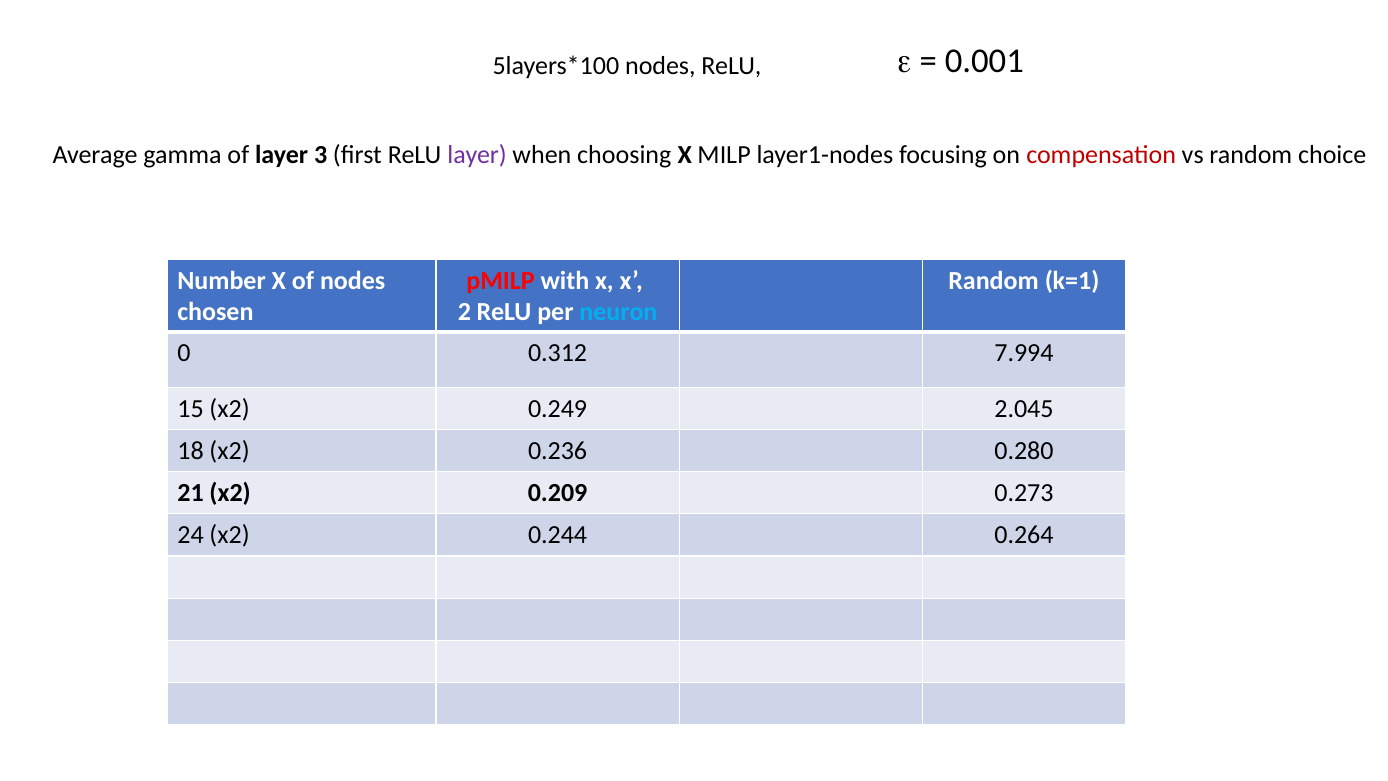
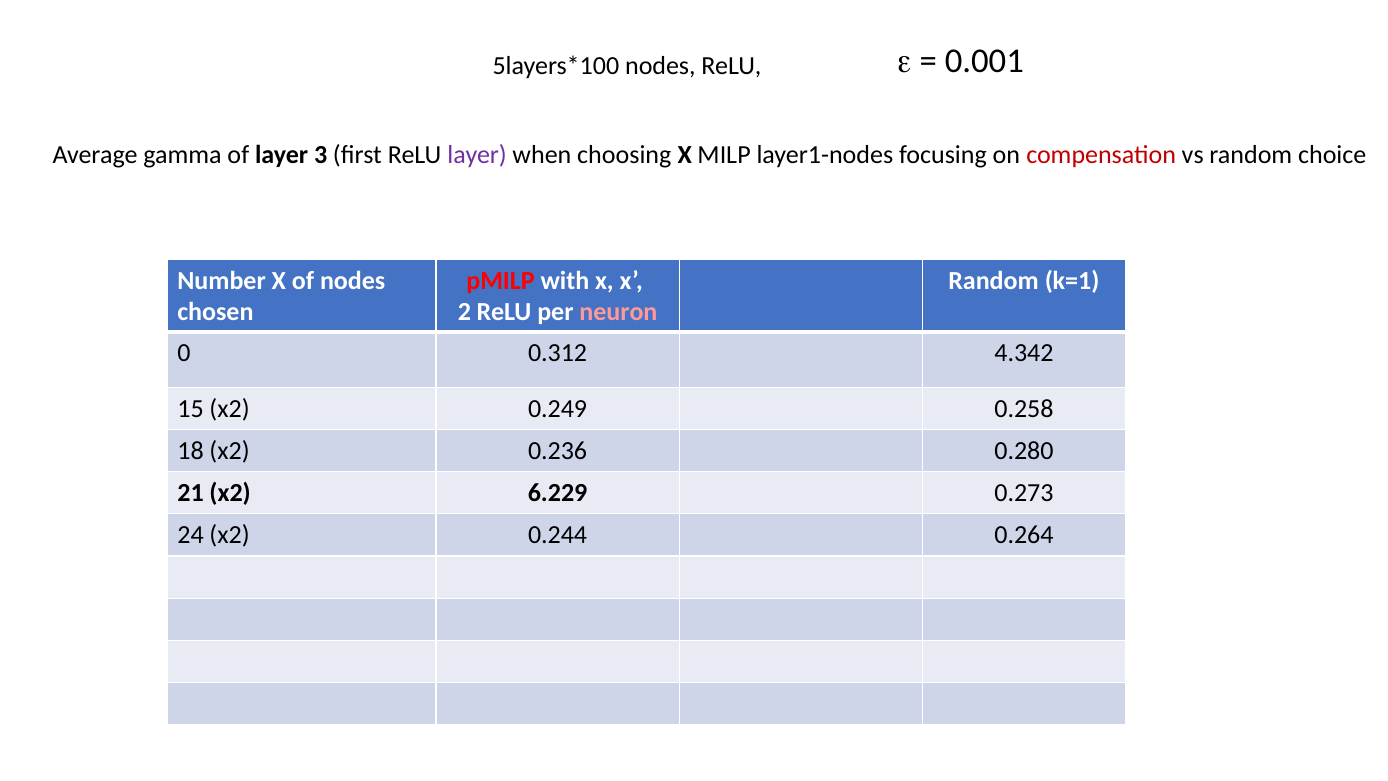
neuron colour: light blue -> pink (618, 312)
7.994: 7.994 -> 4.342 (1024, 353)
2.045: 2.045 -> 0.258 (1024, 408)
0.209: 0.209 -> 6.229 (558, 493)
